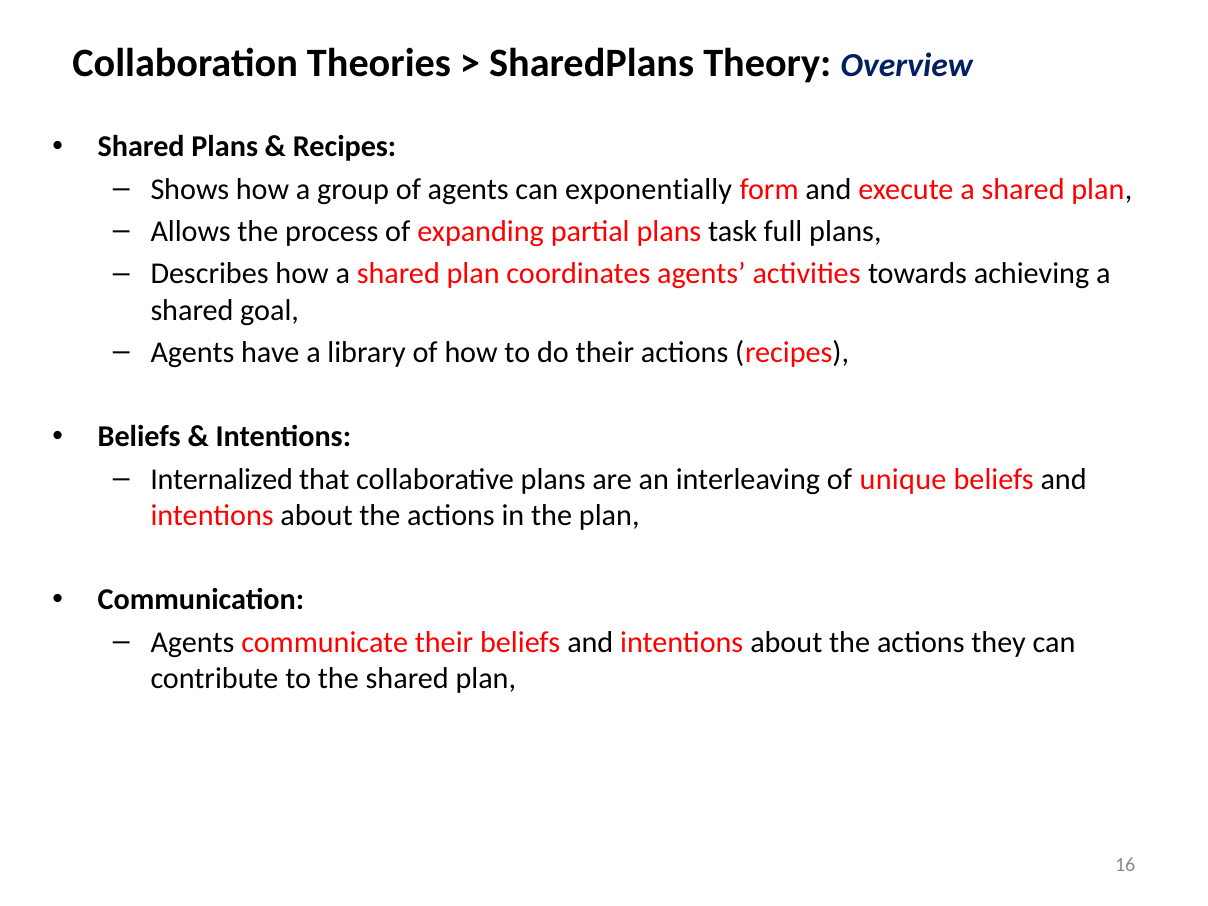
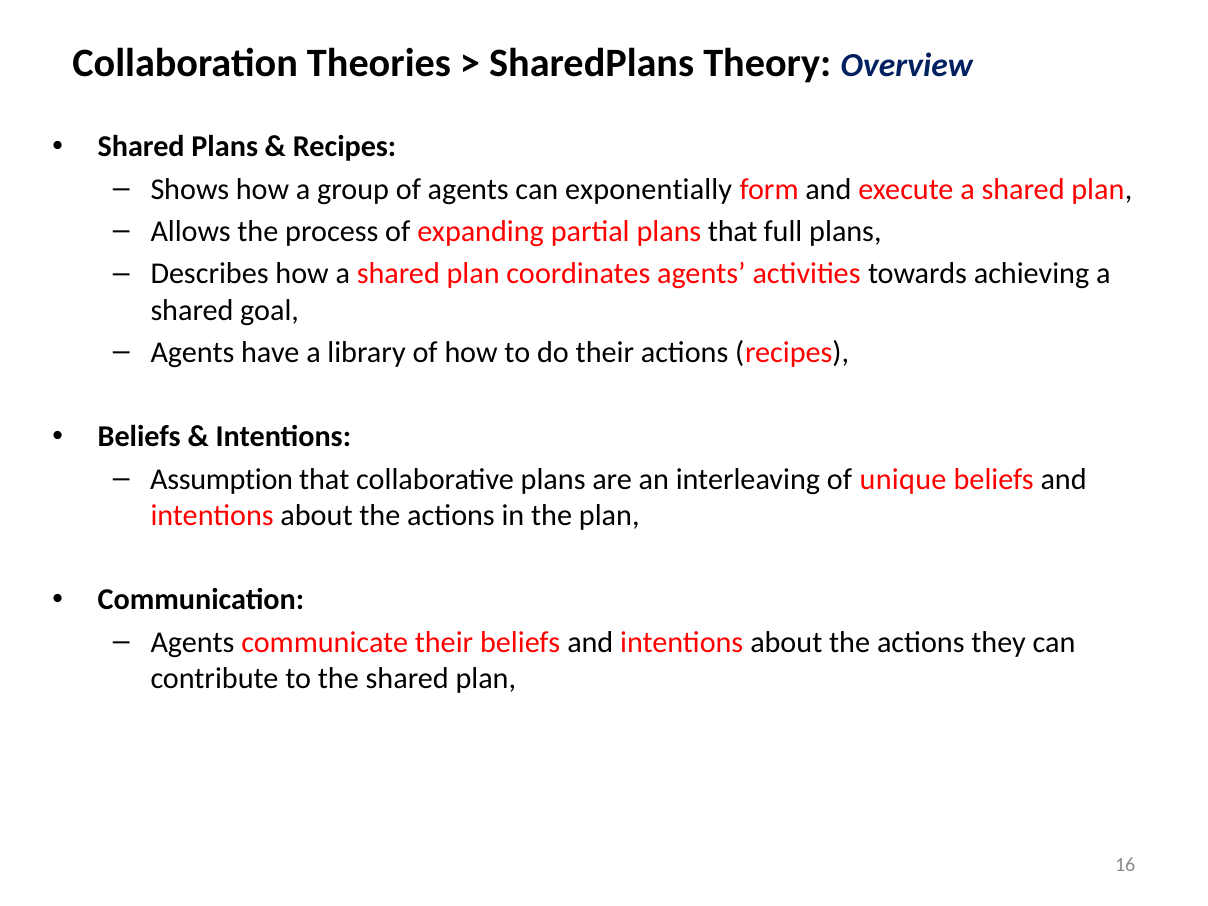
plans task: task -> that (733, 232)
Internalized: Internalized -> Assumption (222, 479)
